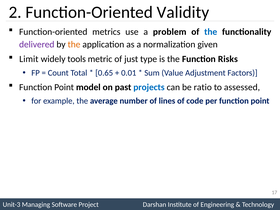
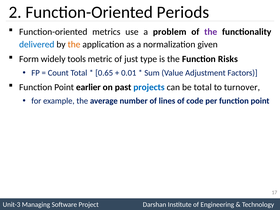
Validity: Validity -> Periods (183, 12)
the colour: blue -> purple (211, 32)
delivered colour: purple -> blue (37, 44)
Limit: Limit -> Form (29, 59)
model: model -> earlier (88, 87)
be ratio: ratio -> total (203, 87)
assessed: assessed -> turnover (242, 87)
